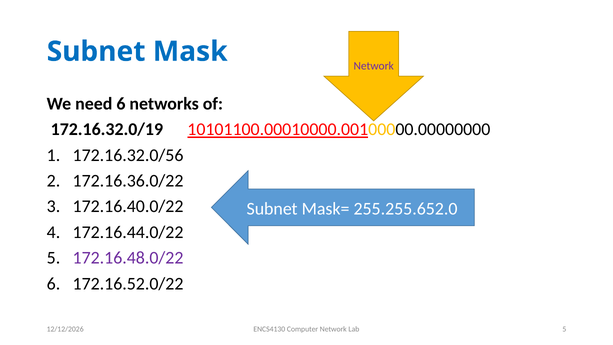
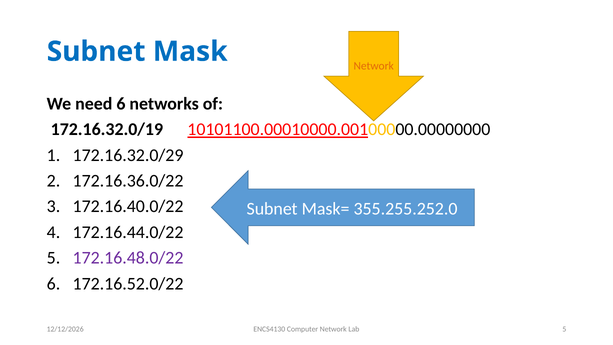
Network colour: purple -> orange (374, 66)
172.16.32.0/56: 172.16.32.0/56 -> 172.16.32.0/29 (128, 155)
255.255.652.0: 255.255.652.0 -> 355.255.252.0 (405, 209)
